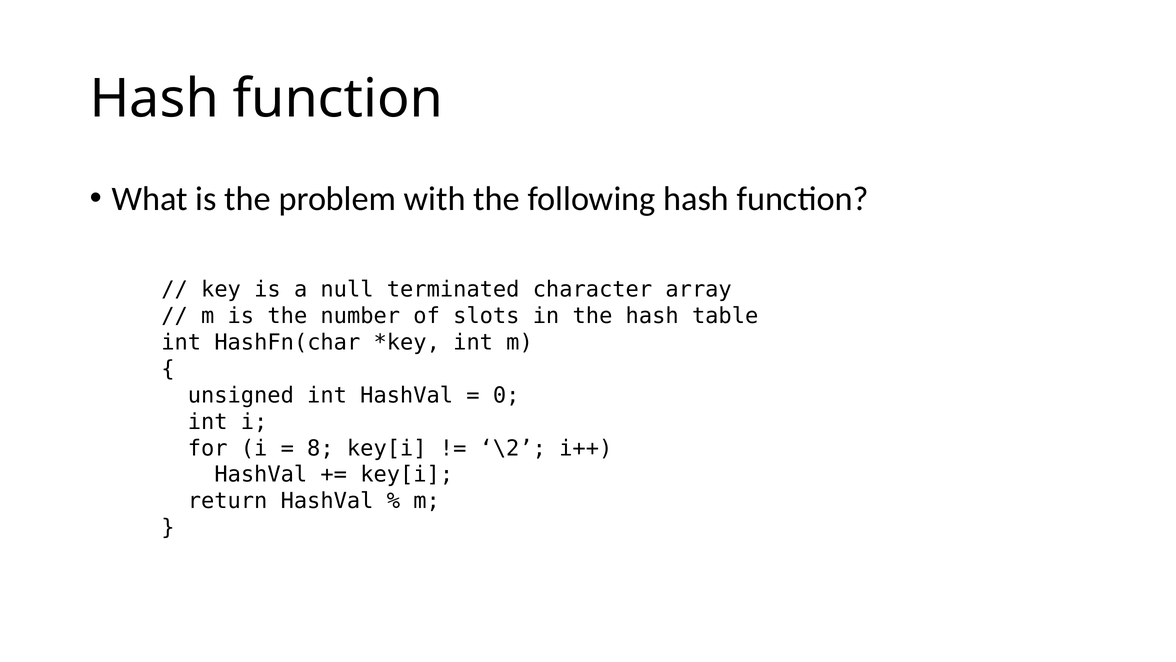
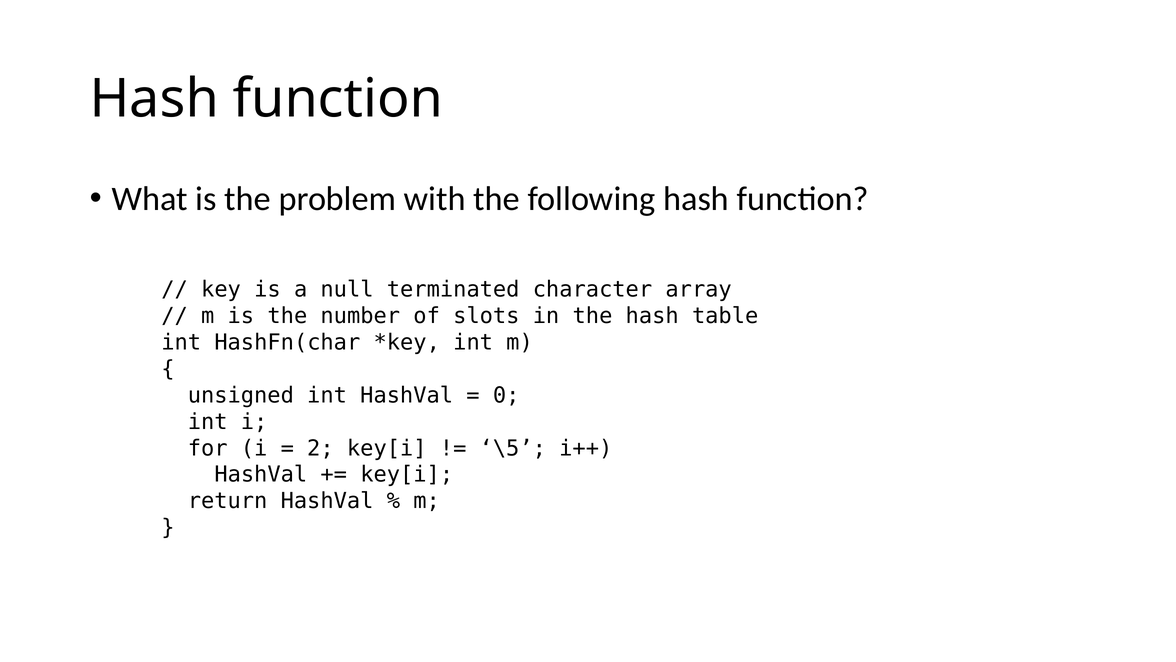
8: 8 -> 2 (320, 448)
\2: \2 -> \5 (513, 448)
